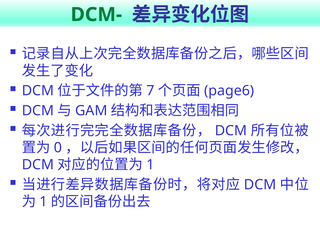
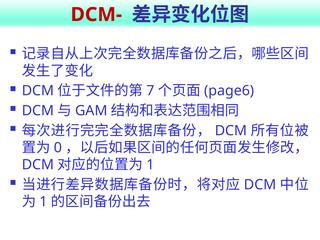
DCM- colour: green -> red (96, 15)
